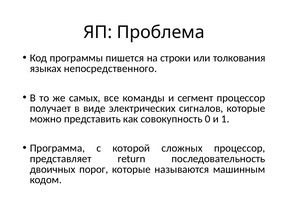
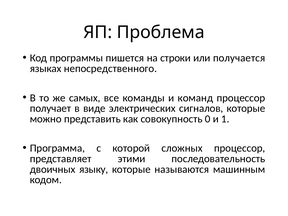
толкования: толкования -> получается (239, 58)
сегмент: сегмент -> команд (195, 98)
return: return -> этими (132, 159)
порог: порог -> языку (94, 169)
